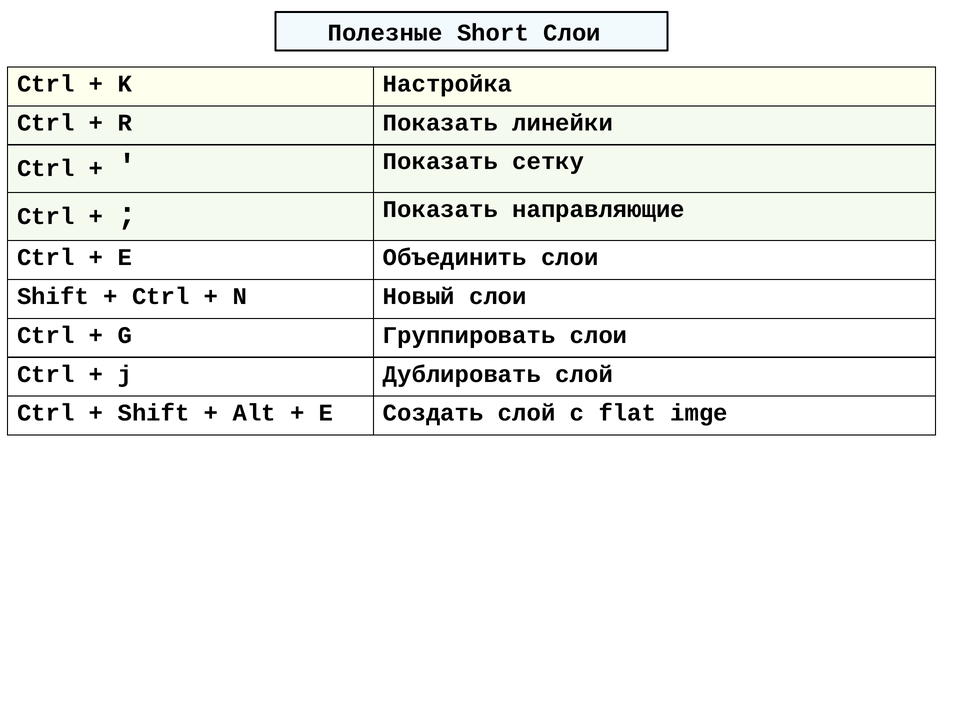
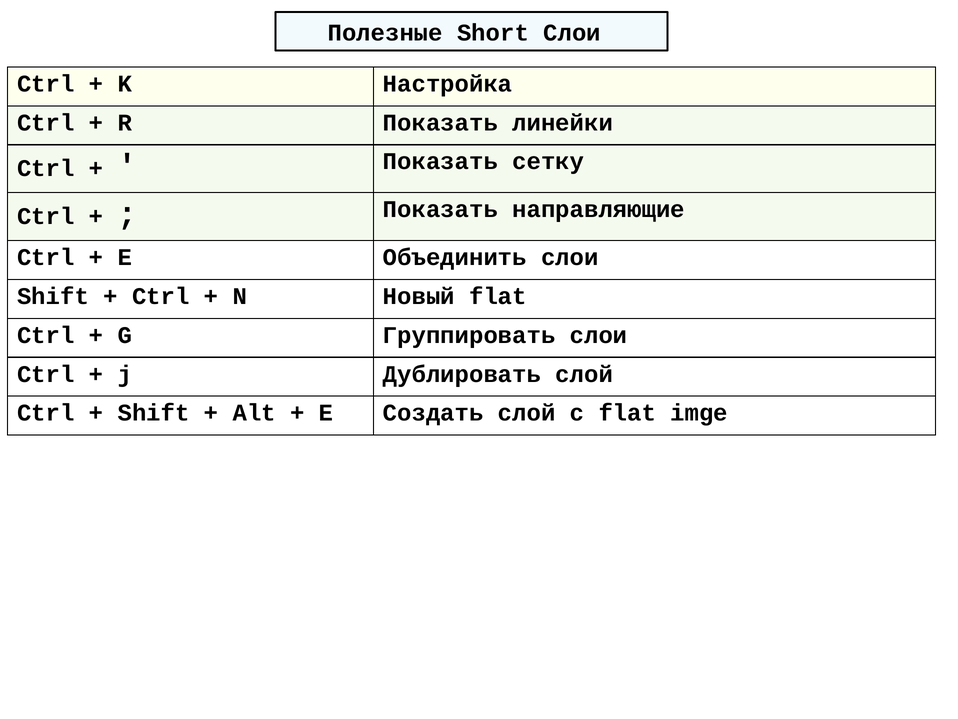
Новый слои: слои -> flat (498, 296)
